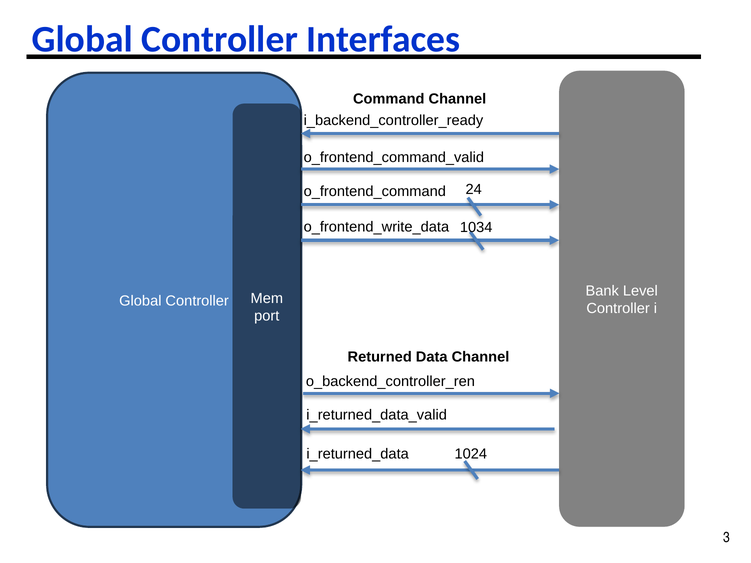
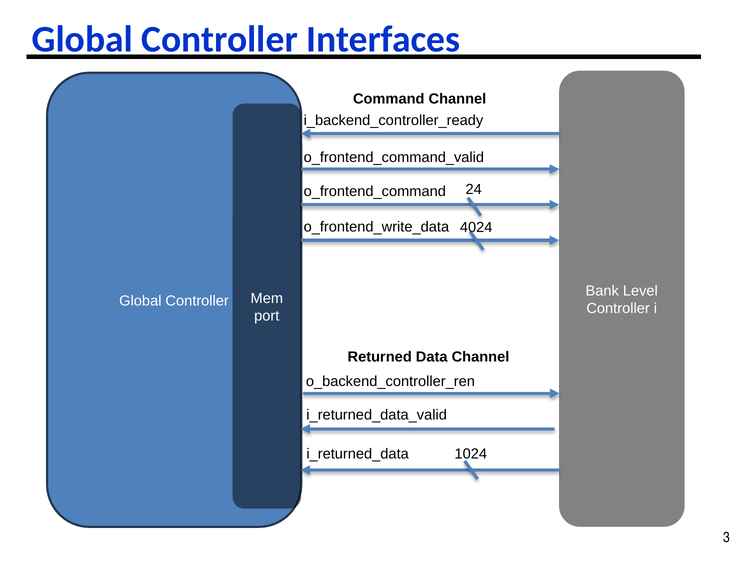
1034: 1034 -> 4024 (476, 227)
